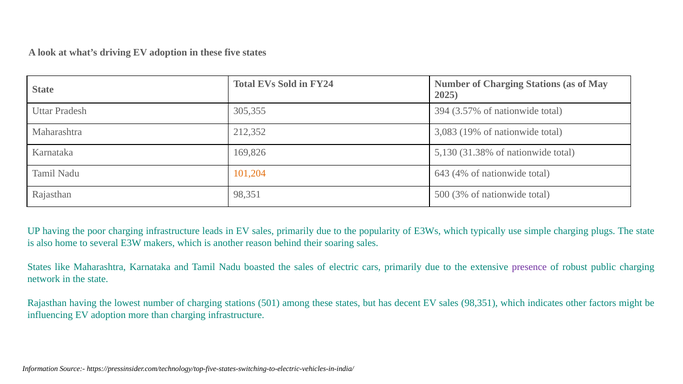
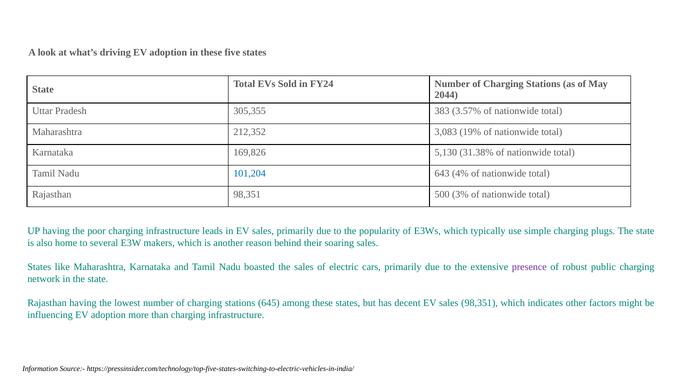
2025: 2025 -> 2044 (446, 95)
394: 394 -> 383 (442, 111)
101,204 colour: orange -> blue (250, 174)
501: 501 -> 645 (269, 303)
